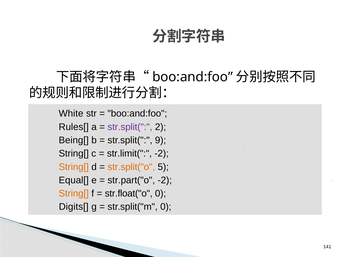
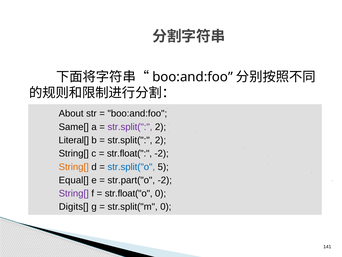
White: White -> About (71, 113)
Rules[: Rules[ -> Same[ (74, 127)
Being[: Being[ -> Literal[ (74, 140)
9: 9 -> 2 (161, 140)
str.limit(: str.limit( -> str.float( (129, 153)
str.split("o colour: orange -> blue (131, 167)
String[ colour: orange -> purple (74, 193)
